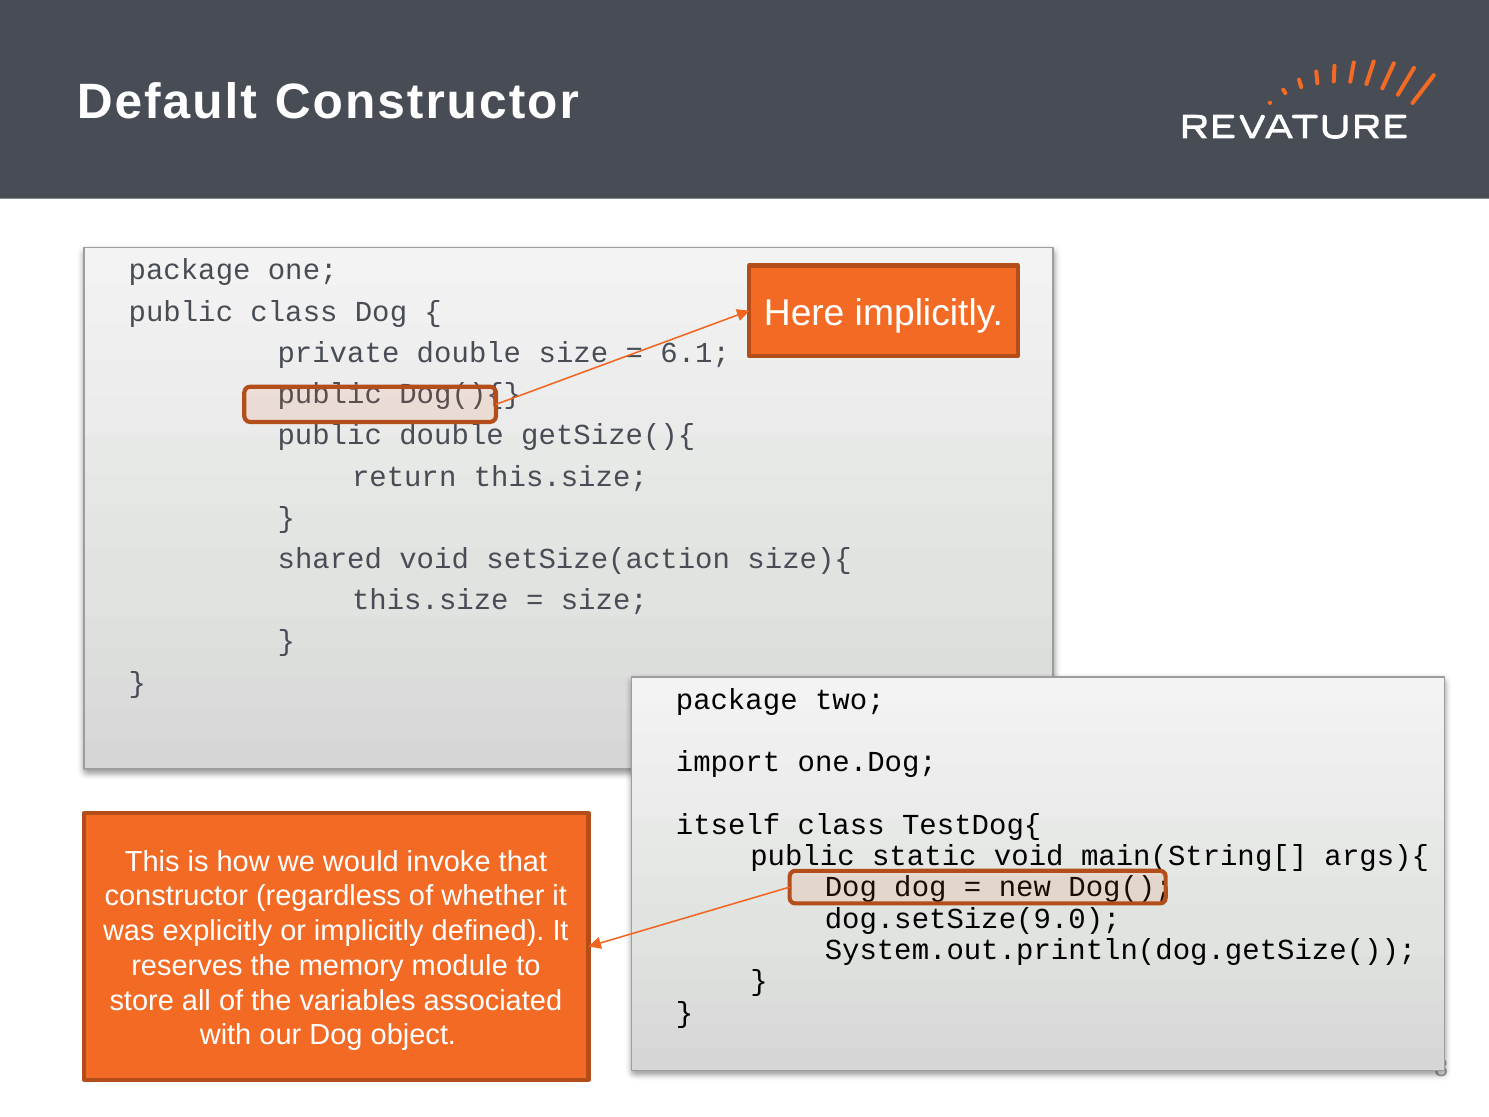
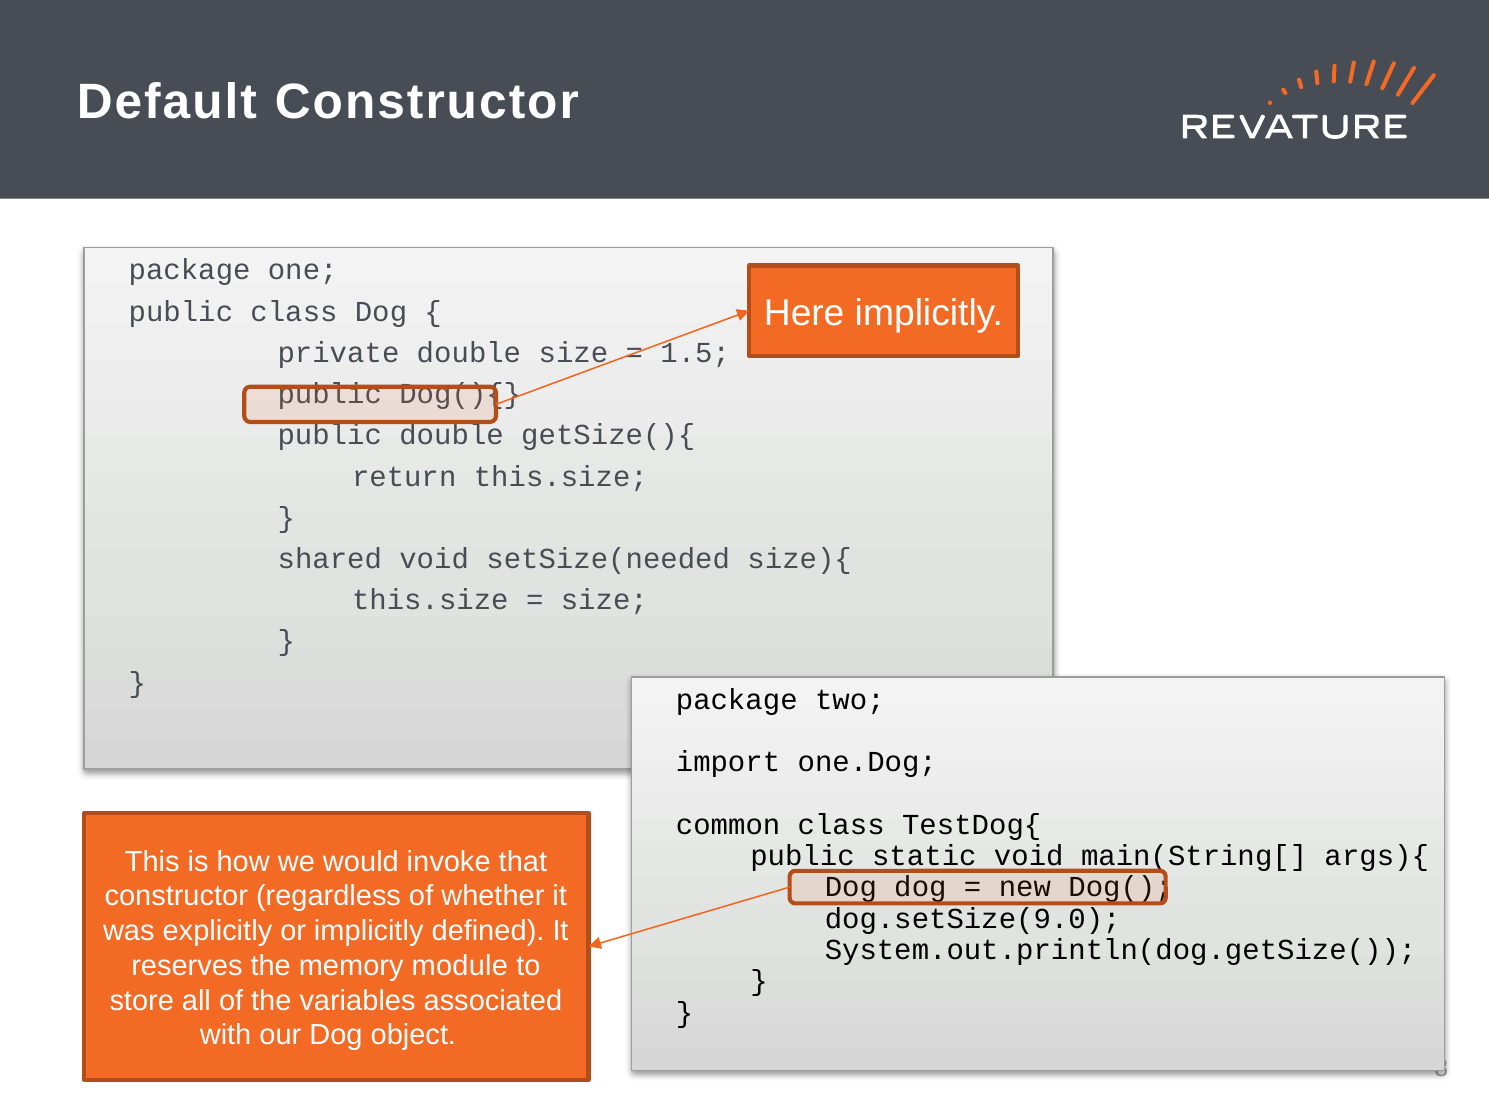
6.1: 6.1 -> 1.5 (695, 353)
setSize(action: setSize(action -> setSize(needed (608, 559)
itself: itself -> common (728, 825)
